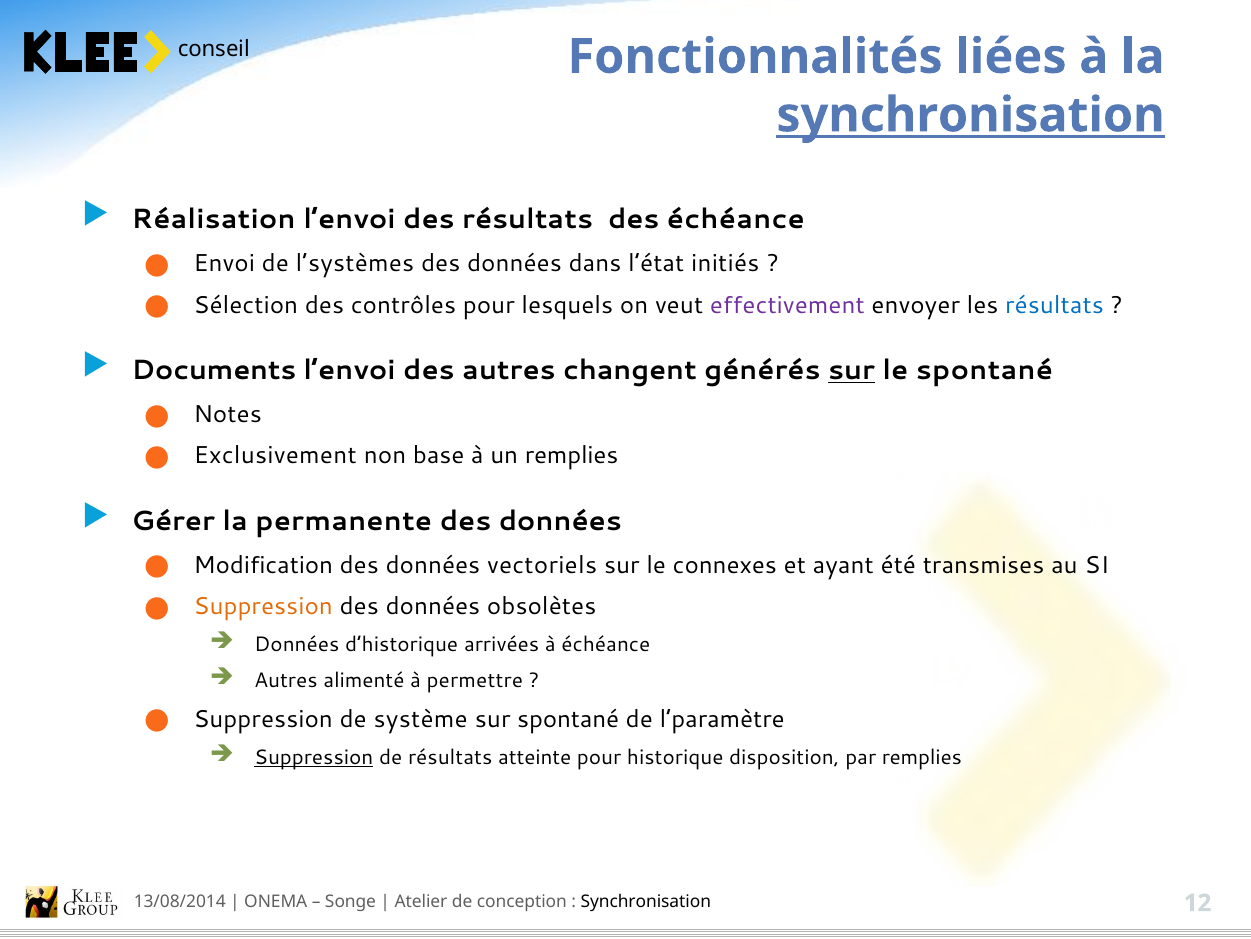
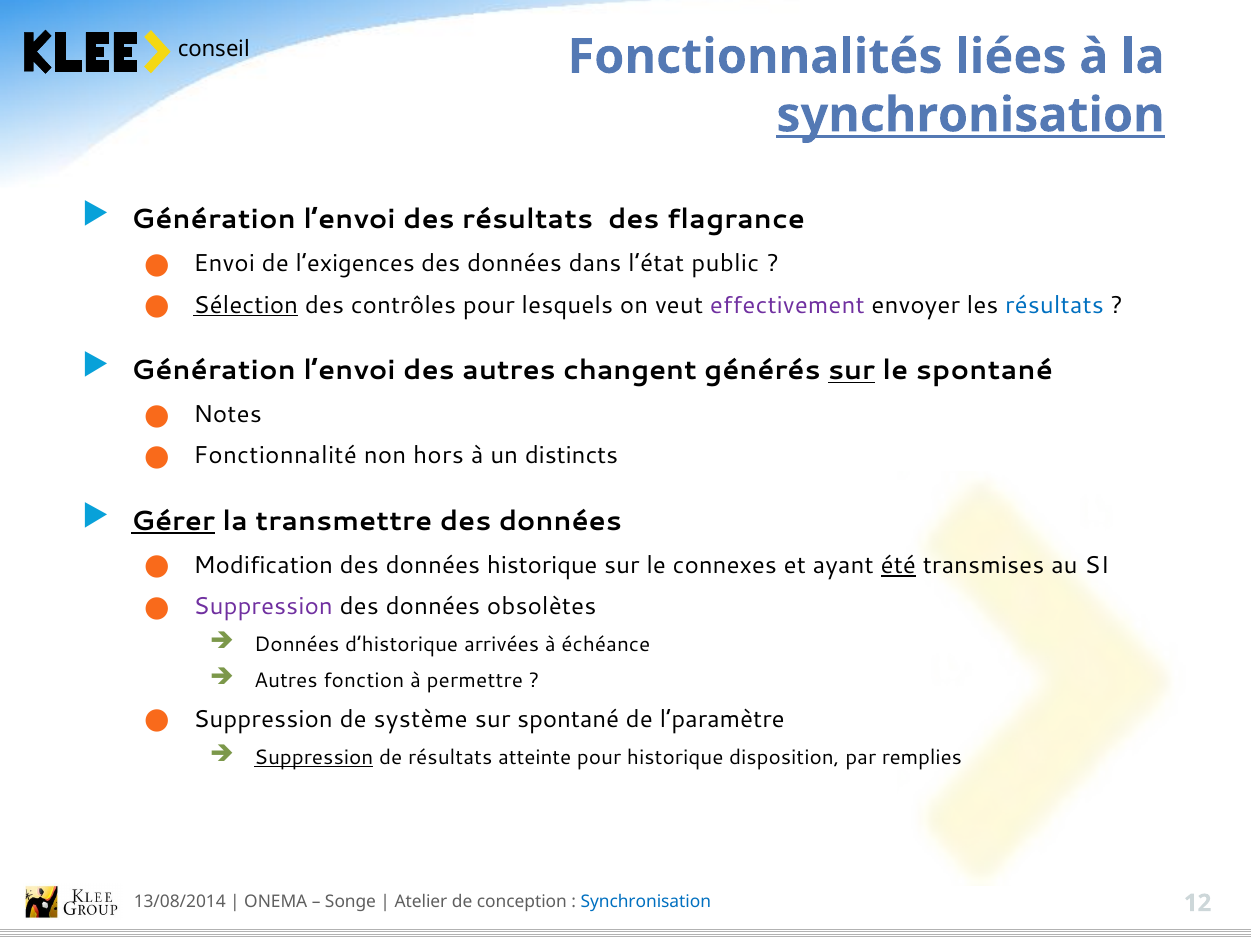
Réalisation: Réalisation -> Génération (214, 219)
des échéance: échéance -> flagrance (736, 219)
l’systèmes: l’systèmes -> l’exigences (355, 263)
initiés: initiés -> public (725, 263)
Sélection underline: none -> present (246, 305)
Documents: Documents -> Génération (214, 370)
Exclusivement: Exclusivement -> Fonctionnalité (275, 456)
base: base -> hors (438, 456)
un remplies: remplies -> distincts (572, 456)
Gérer underline: none -> present (173, 521)
permanente: permanente -> transmettre (344, 521)
données vectoriels: vectoriels -> historique (542, 565)
été underline: none -> present (898, 565)
Suppression colour: orange -> purple (263, 606)
alimenté: alimenté -> fonction (364, 680)
Synchronisation colour: black -> blue (646, 901)
